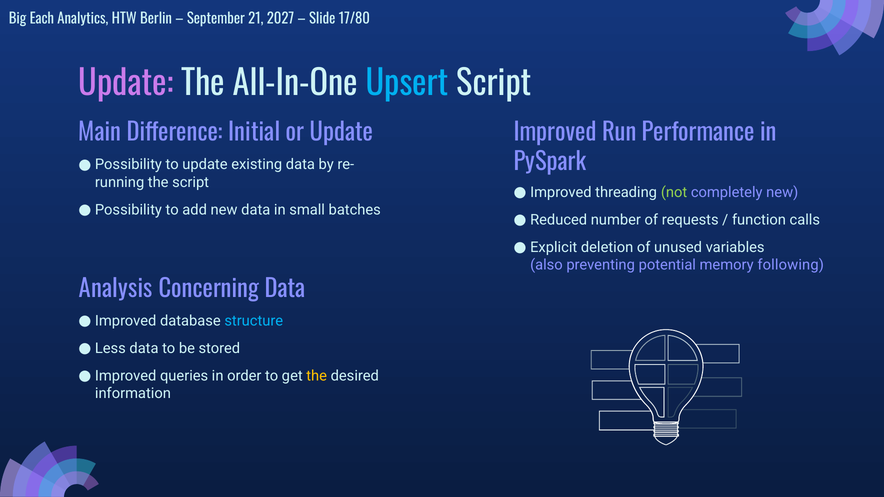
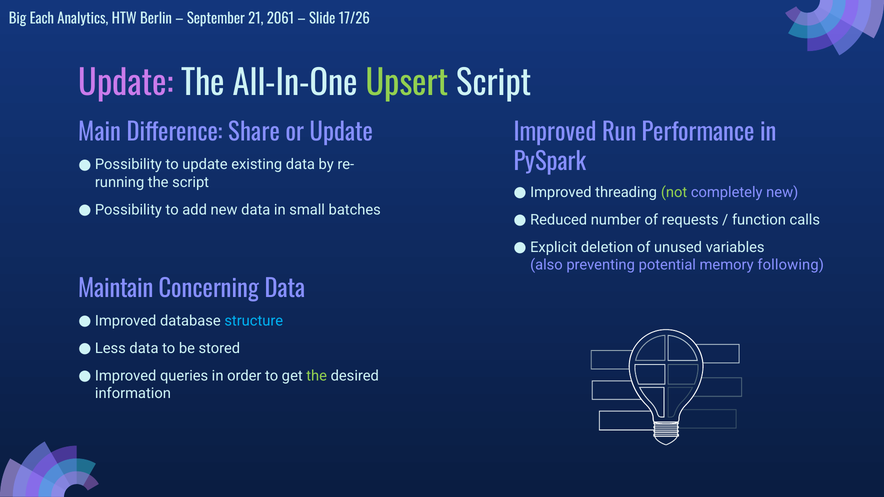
2027: 2027 -> 2061 (281, 19)
17/80: 17/80 -> 17/26 (354, 19)
Upsert colour: light blue -> light green (407, 84)
Initial: Initial -> Share (254, 133)
Analysis: Analysis -> Maintain (116, 289)
the colour: yellow -> light green (317, 376)
